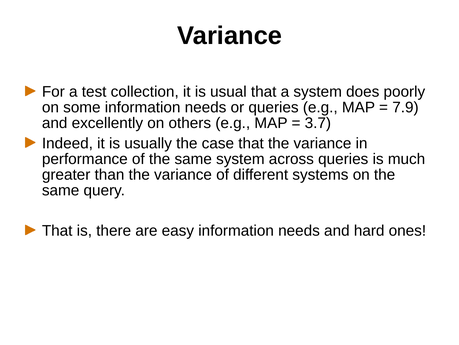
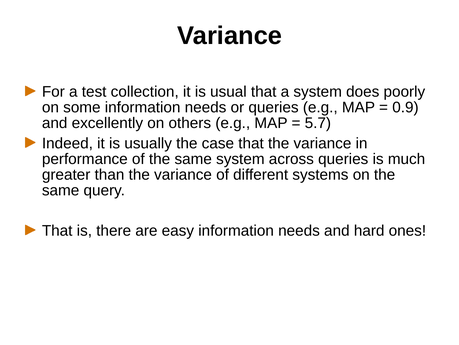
7.9: 7.9 -> 0.9 (405, 107)
3.7: 3.7 -> 5.7 (318, 123)
